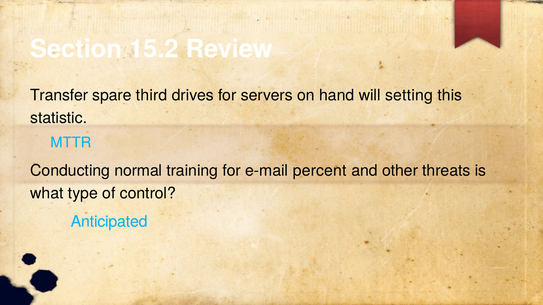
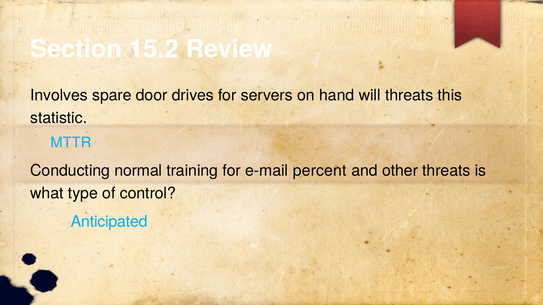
Transfer: Transfer -> Involves (59, 95)
third: third -> door (152, 95)
will setting: setting -> threats (409, 95)
